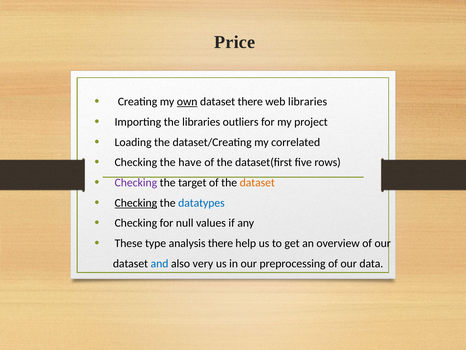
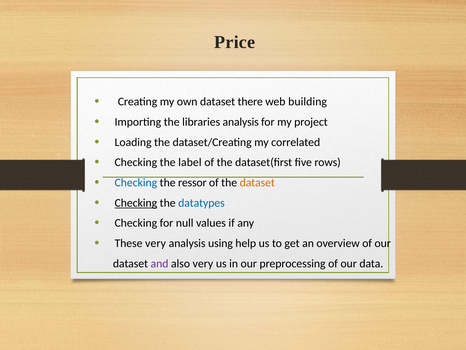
own underline: present -> none (187, 102)
web libraries: libraries -> building (308, 102)
libraries outliers: outliers -> analysis (241, 122)
have: have -> label (190, 162)
Checking colour: purple -> blue (136, 182)
target: target -> ressor (192, 182)
These type: type -> very (156, 243)
analysis there: there -> using (220, 243)
and colour: blue -> purple (160, 263)
